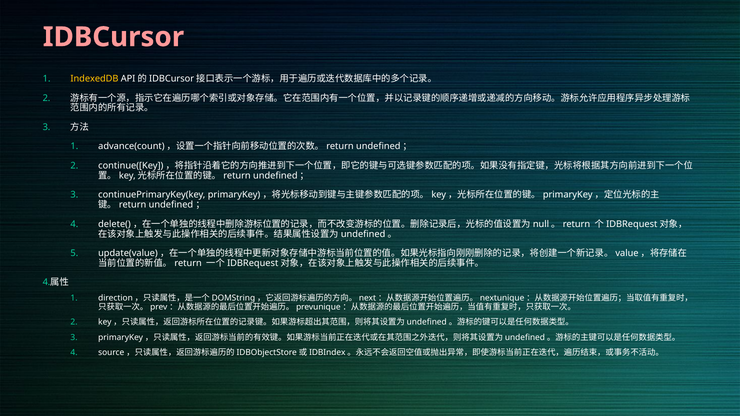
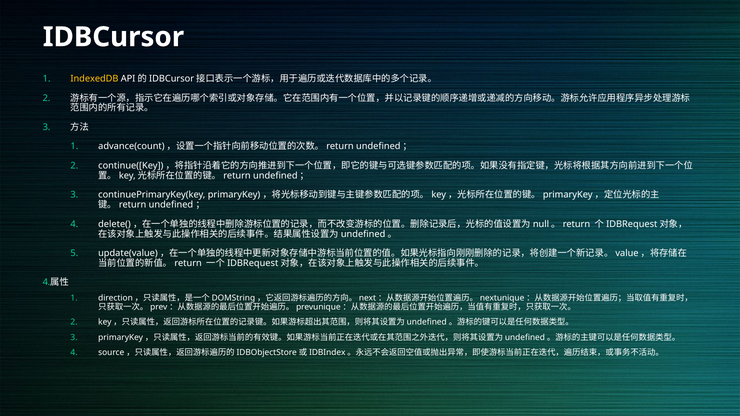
IDBCursor colour: pink -> white (113, 37)
